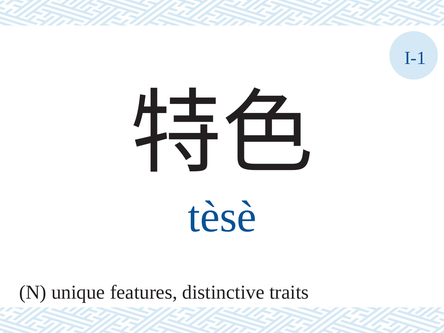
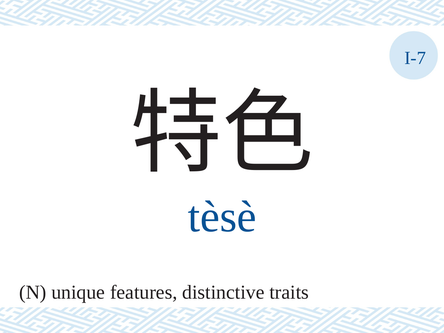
I-1: I-1 -> I-7 (415, 58)
